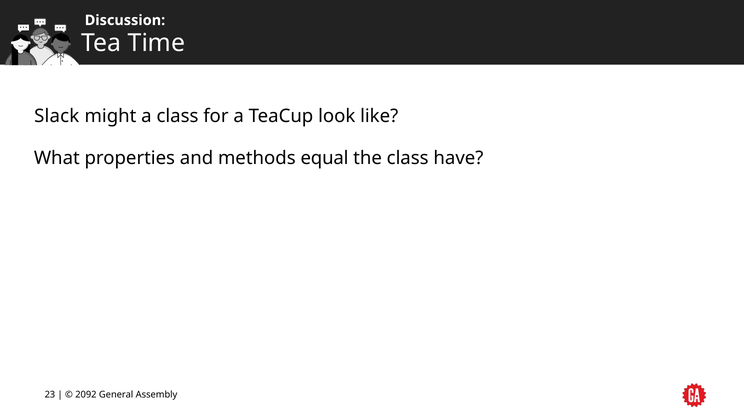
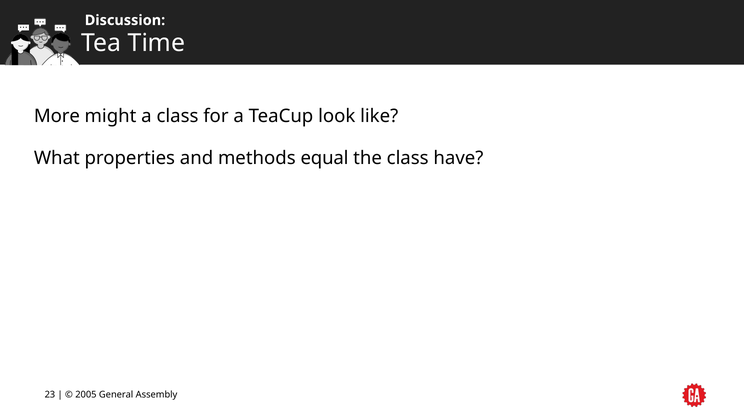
Slack: Slack -> More (57, 116)
2092: 2092 -> 2005 (86, 395)
